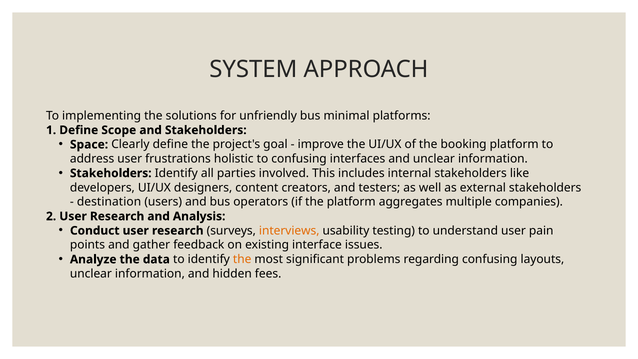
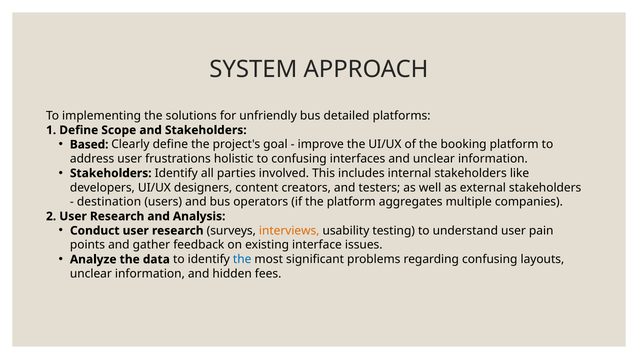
minimal: minimal -> detailed (346, 116)
Space: Space -> Based (89, 144)
the colour: orange -> blue (242, 259)
